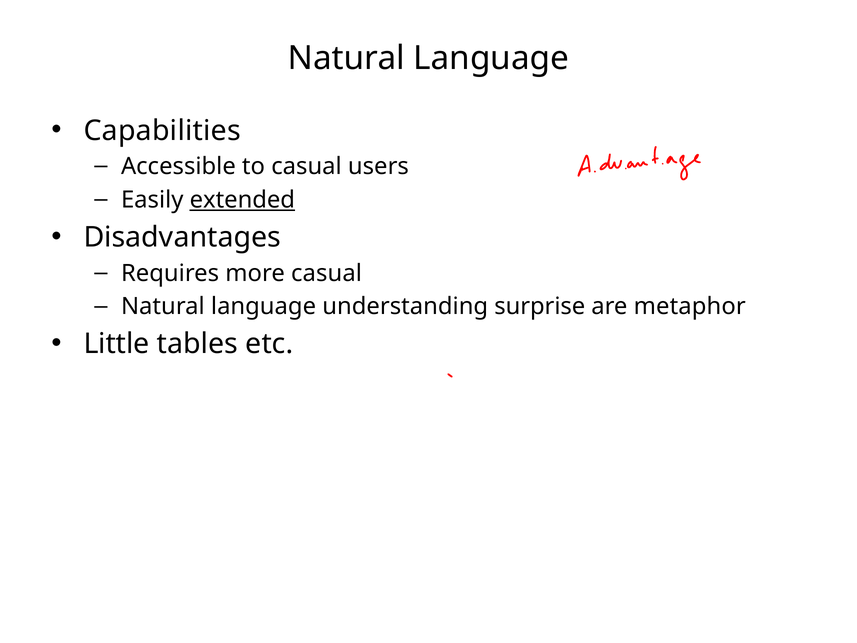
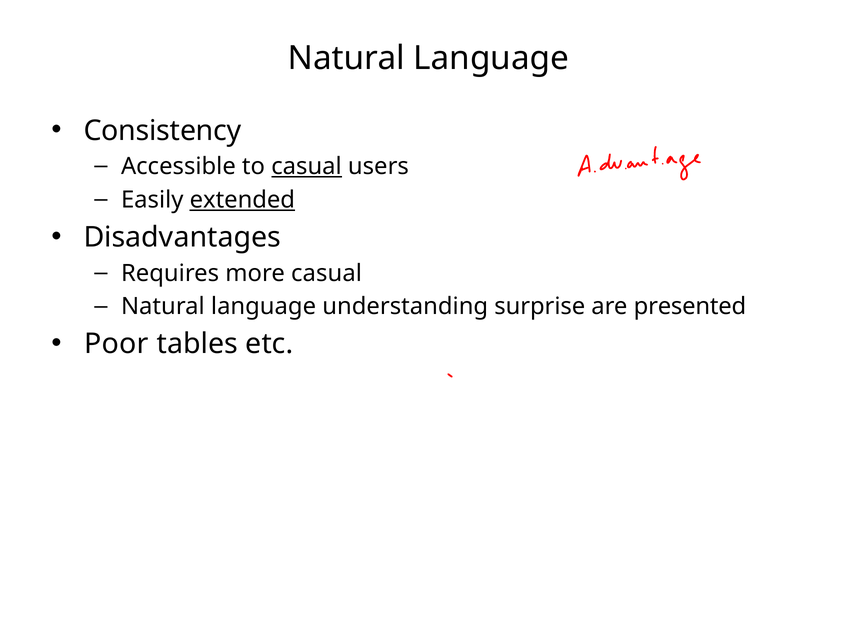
Capabilities: Capabilities -> Consistency (162, 131)
casual underline: none -> present (307, 166)
metaphor: metaphor -> presented (690, 306)
Little: Little -> Poor (116, 344)
